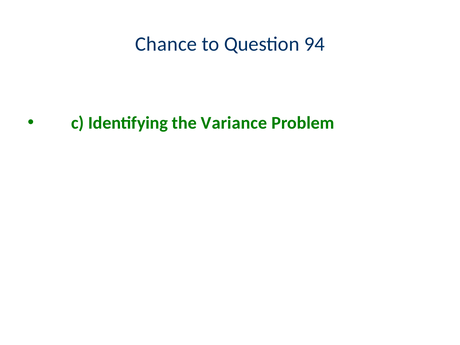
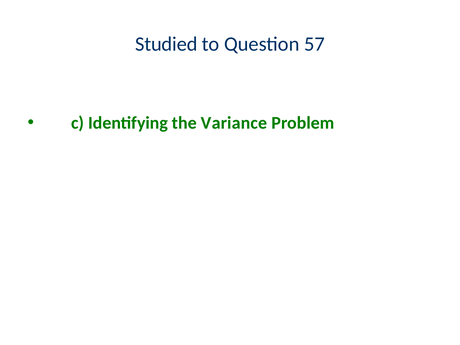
Chance: Chance -> Studied (166, 44)
94: 94 -> 57 (314, 44)
